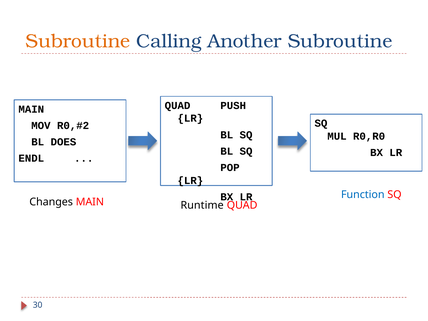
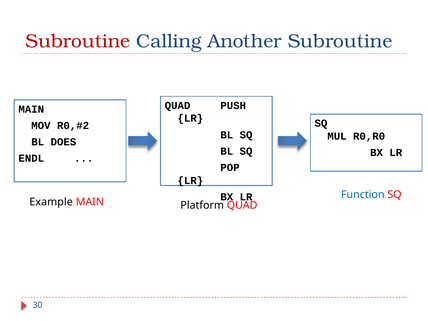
Subroutine colour: orange -> red (78, 41)
Changes: Changes -> Example (51, 202)
Runtime: Runtime -> Platform (202, 205)
